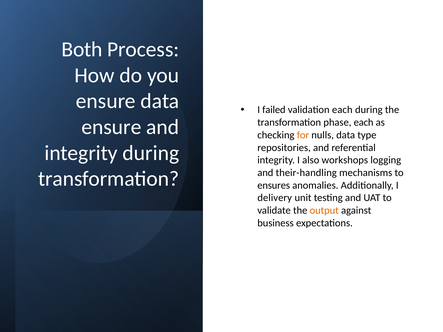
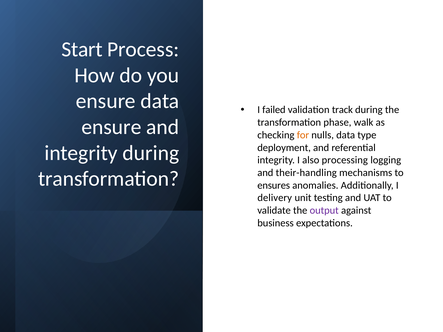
Both: Both -> Start (82, 50)
validation each: each -> track (342, 110)
phase each: each -> walk (364, 123)
repositories: repositories -> deployment (284, 148)
workshops: workshops -> processing (345, 160)
output colour: orange -> purple (324, 211)
